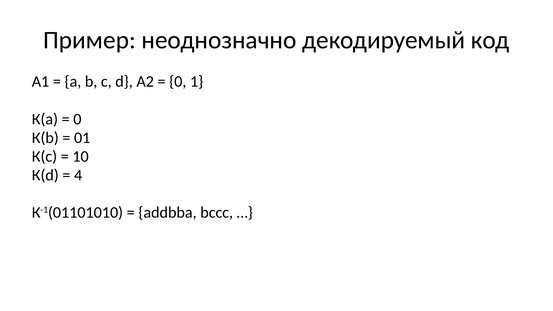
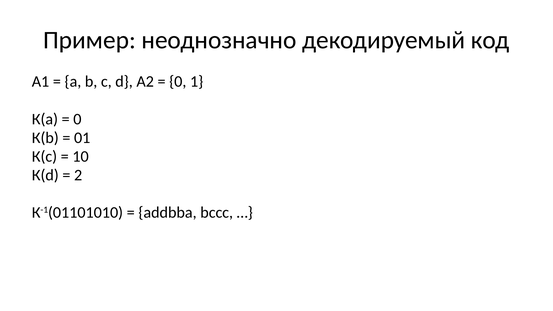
4: 4 -> 2 (78, 175)
